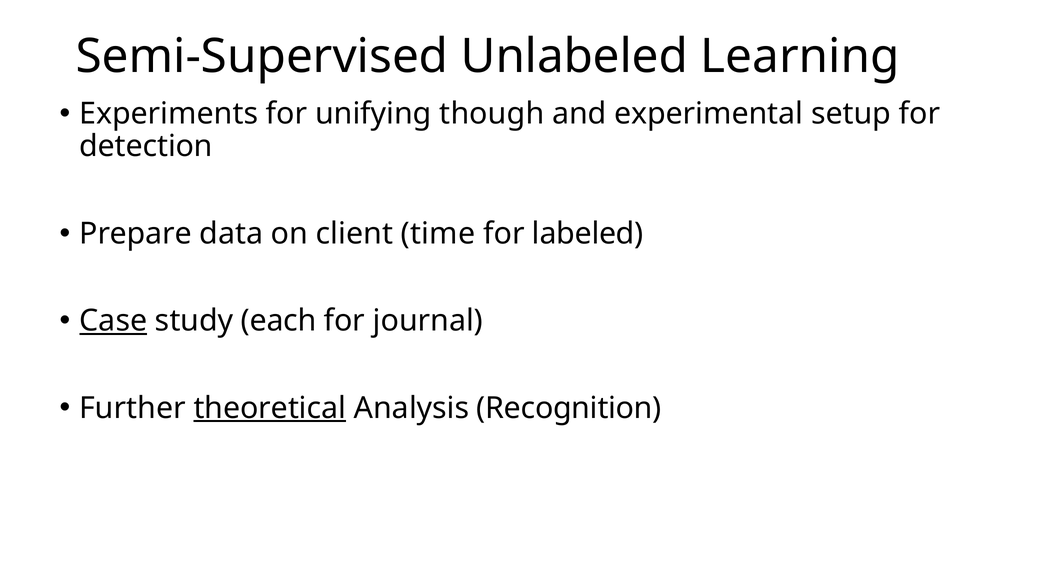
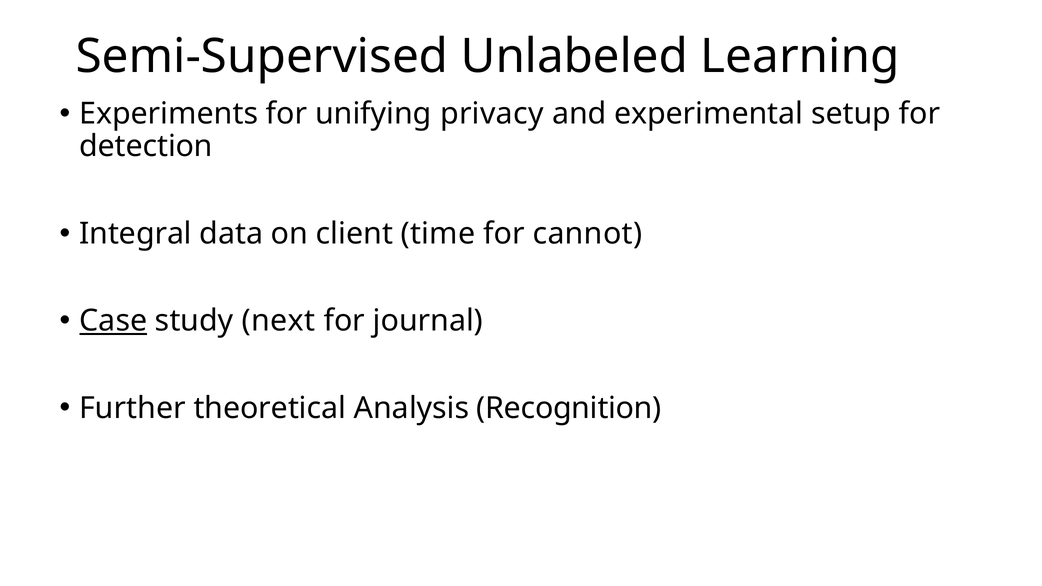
though: though -> privacy (492, 114)
Prepare: Prepare -> Integral (136, 234)
labeled: labeled -> cannot (587, 234)
each: each -> next (278, 321)
theoretical underline: present -> none (270, 408)
